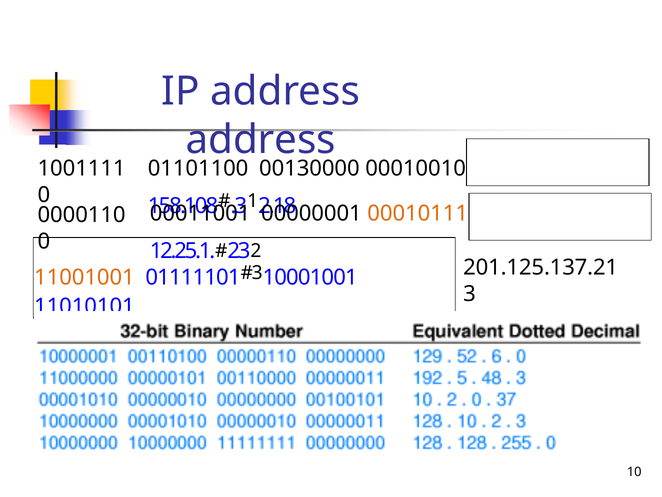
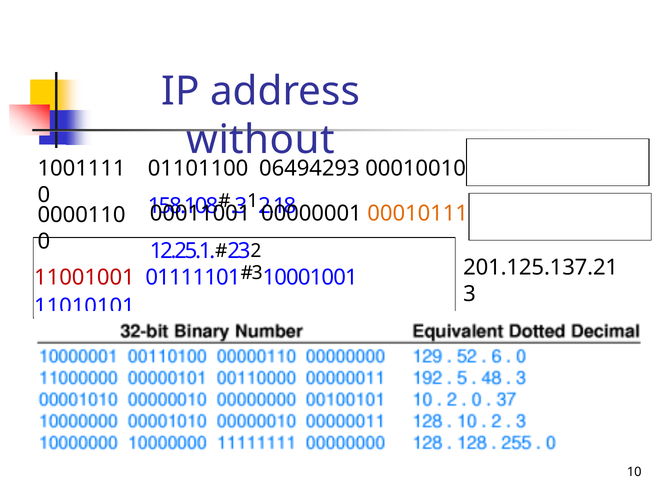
address: address -> without (260, 140)
00130000: 00130000 -> 06494293 (309, 168)
11001001 colour: orange -> red (84, 277)
